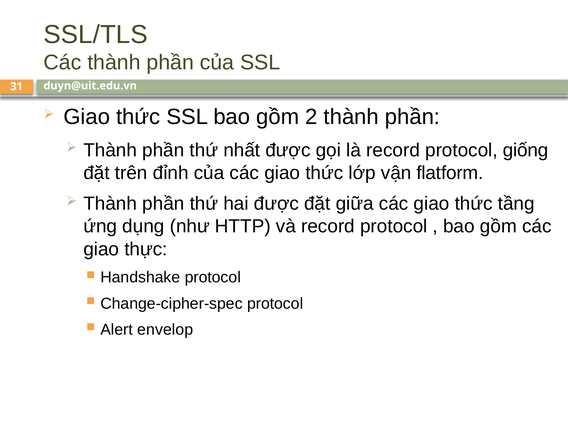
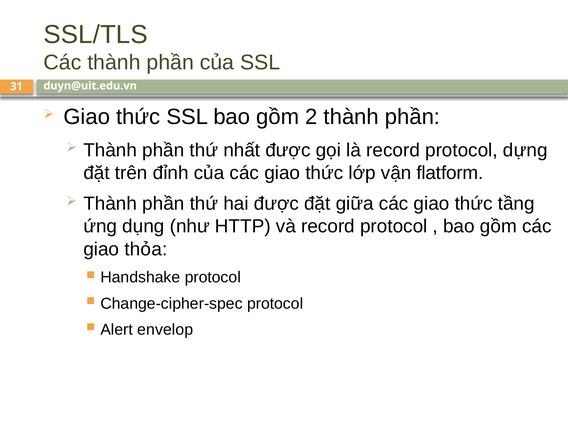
giống: giống -> dựng (525, 150)
thực: thực -> thỏa (146, 249)
